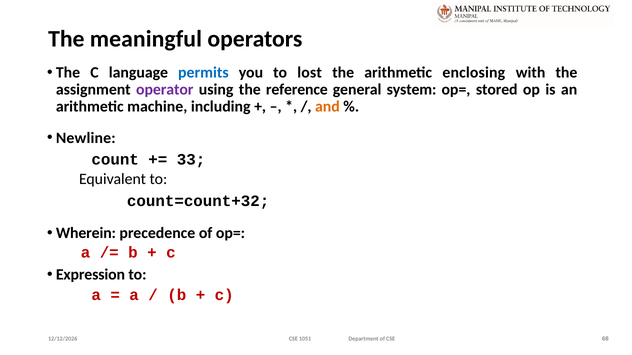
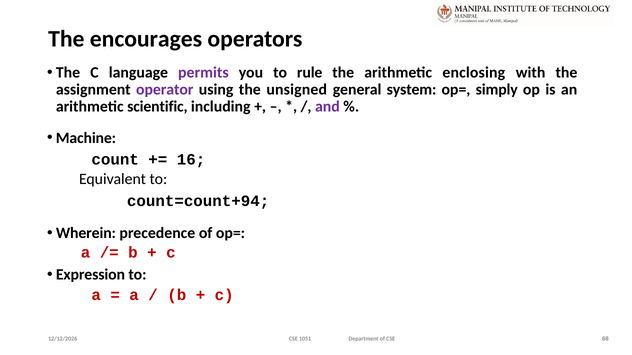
meaningful: meaningful -> encourages (146, 39)
permits colour: blue -> purple (203, 73)
lost: lost -> rule (310, 73)
reference: reference -> unsigned (297, 90)
stored: stored -> simply (497, 90)
machine: machine -> scientific (157, 107)
and colour: orange -> purple (327, 107)
Newline: Newline -> Machine (86, 138)
33: 33 -> 16 (191, 160)
count=count+32: count=count+32 -> count=count+94 (198, 202)
